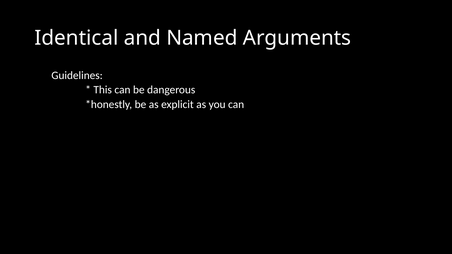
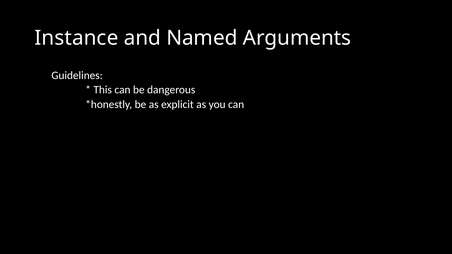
Identical: Identical -> Instance (76, 38)
